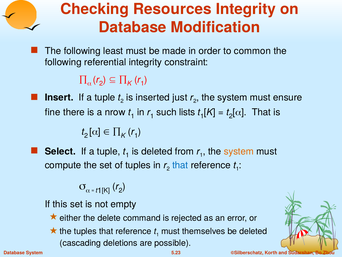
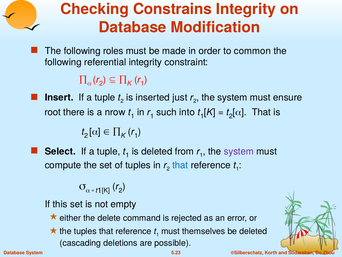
Resources: Resources -> Constrains (172, 9)
least: least -> roles (113, 51)
fine: fine -> root (53, 112)
lists: lists -> into (187, 112)
system colour: orange -> purple (239, 151)
